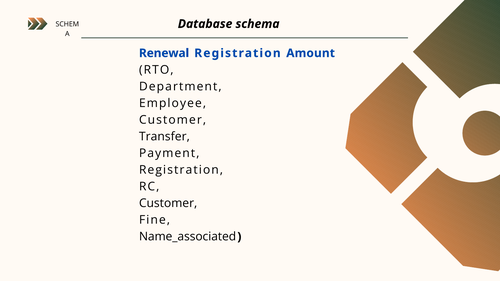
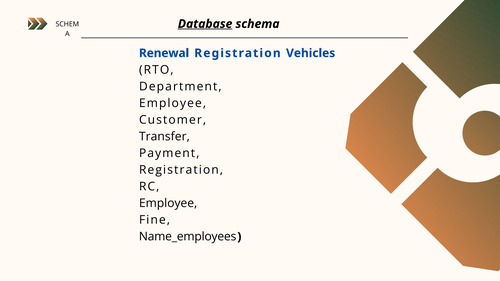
Database underline: none -> present (205, 24)
Amount: Amount -> Vehicles (311, 53)
Customer: Customer -> Employee (168, 203)
Name_associated: Name_associated -> Name_employees (188, 237)
